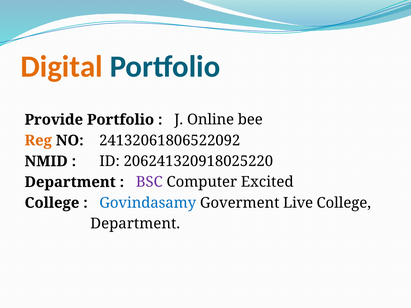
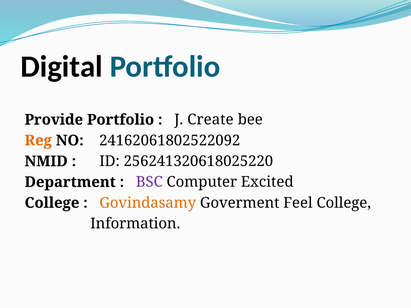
Digital colour: orange -> black (62, 67)
Online: Online -> Create (210, 120)
24132061806522092: 24132061806522092 -> 24162061802522092 (170, 141)
206241320918025220: 206241320918025220 -> 256241320618025220 (198, 161)
Govindasamy colour: blue -> orange (148, 203)
Live: Live -> Feel (298, 203)
Department: Department -> Information (135, 224)
